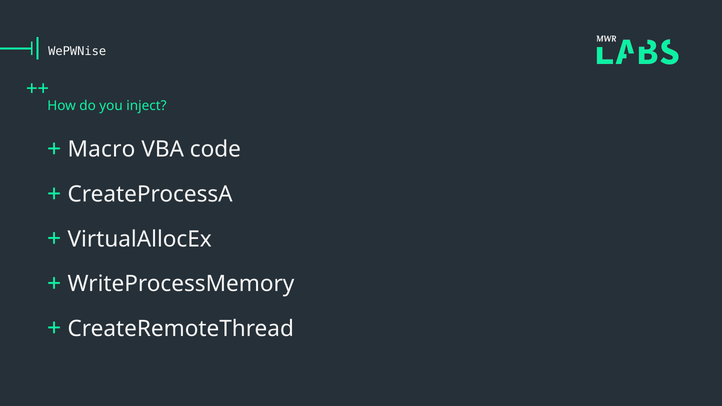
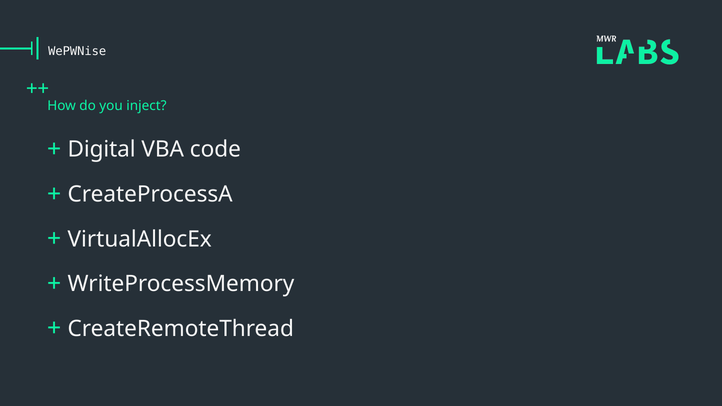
Macro: Macro -> Digital (102, 150)
